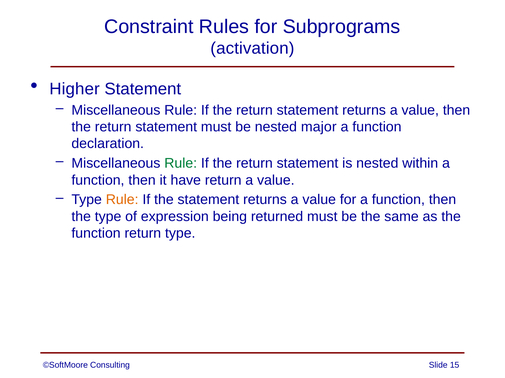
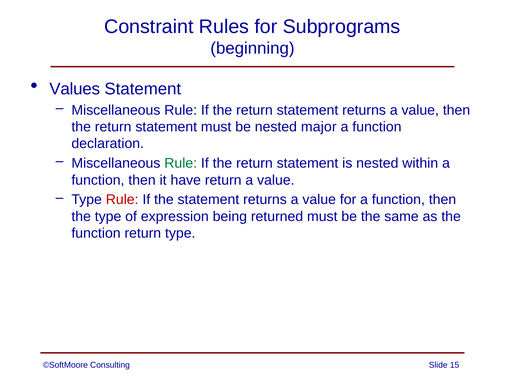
activation: activation -> beginning (252, 48)
Higher: Higher -> Values (75, 89)
Rule colour: orange -> red (122, 200)
